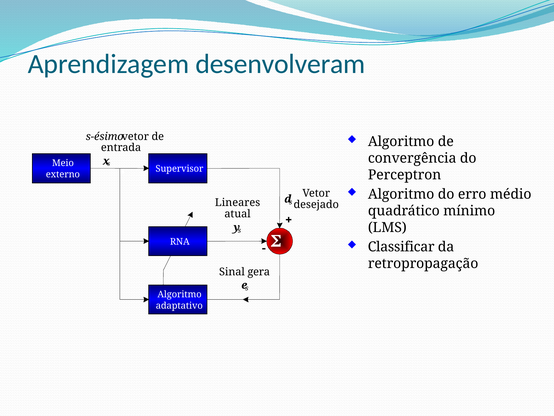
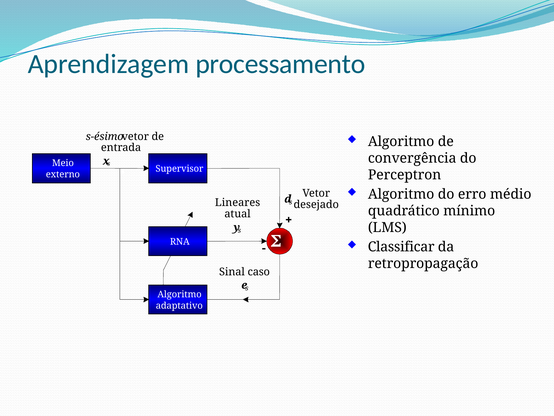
desenvolveram: desenvolveram -> processamento (280, 64)
gera: gera -> caso (259, 272)
